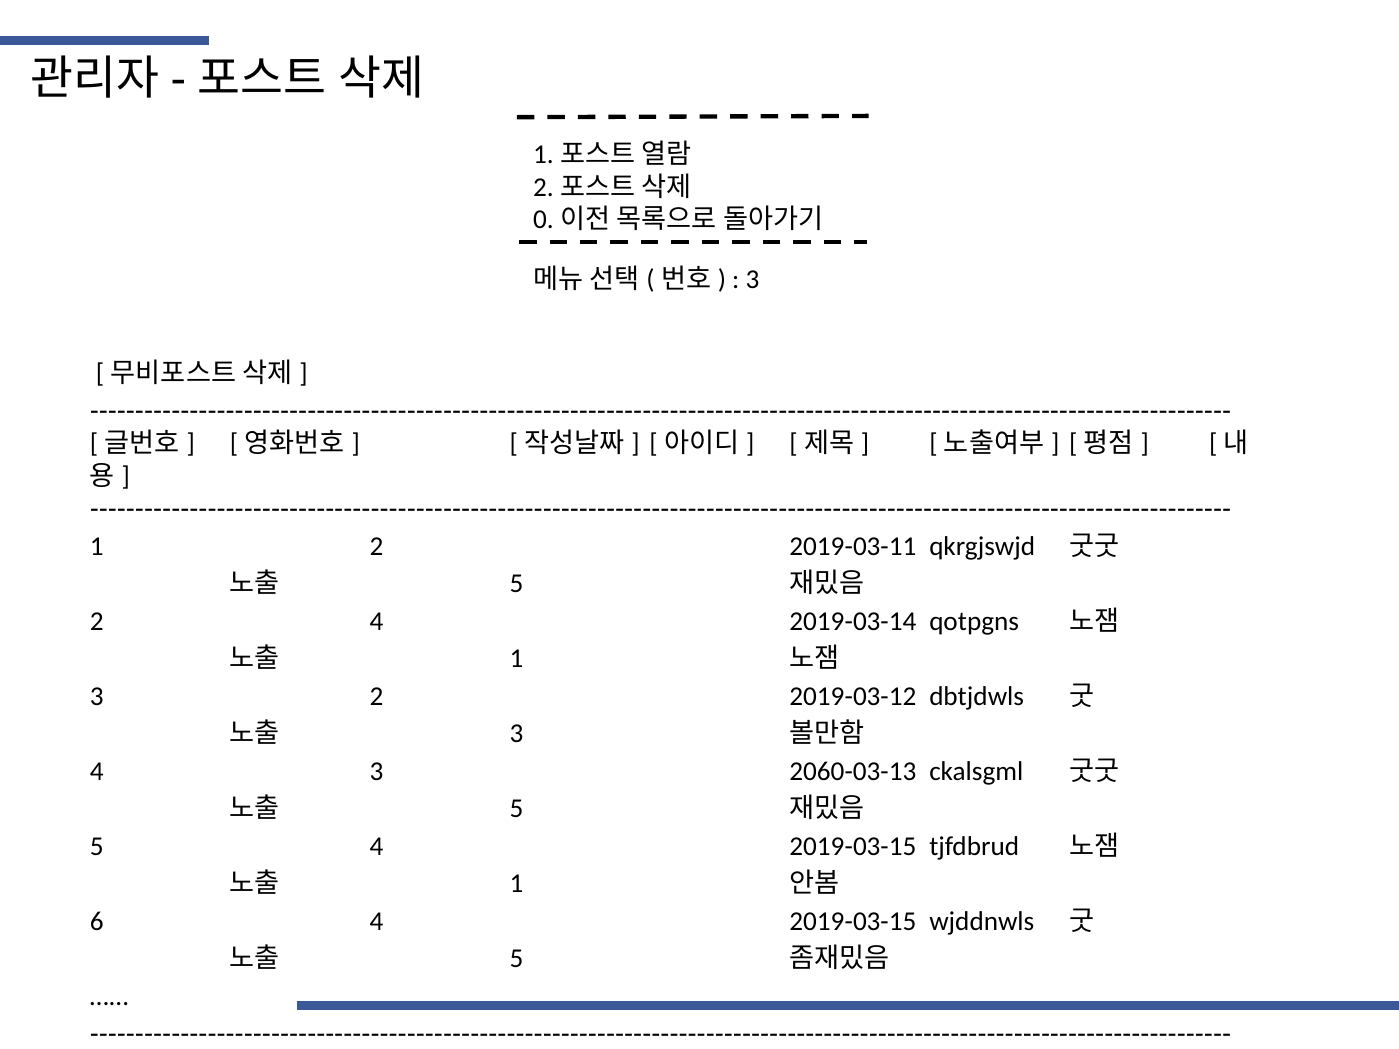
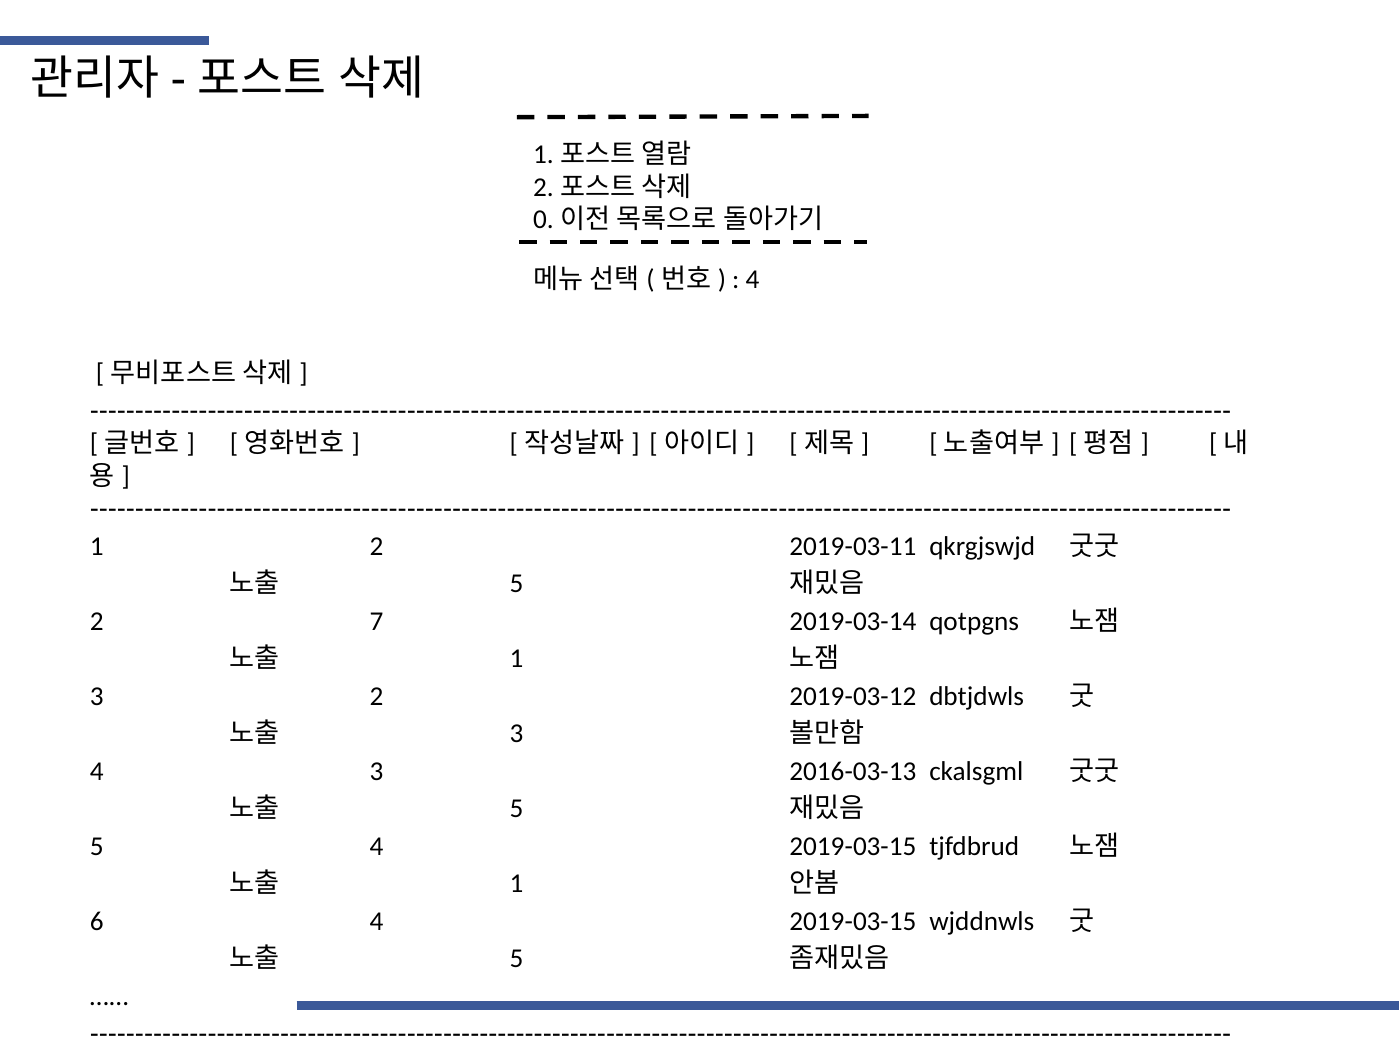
3: 3 -> 4 (753, 279)
2 4: 4 -> 7 (377, 621)
2060-03-13: 2060-03-13 -> 2016-03-13 (853, 771)
